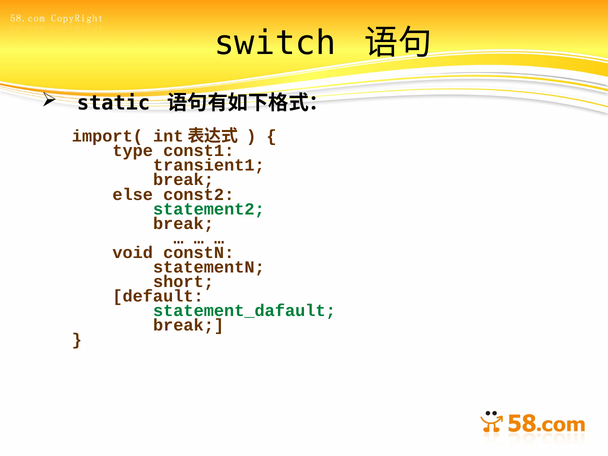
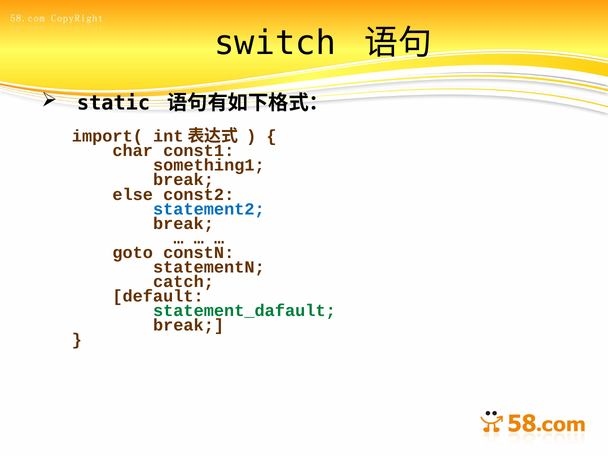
type: type -> char (133, 151)
transient1: transient1 -> something1 (209, 165)
statement2 colour: green -> blue (209, 209)
void: void -> goto (133, 253)
short: short -> catch (183, 282)
